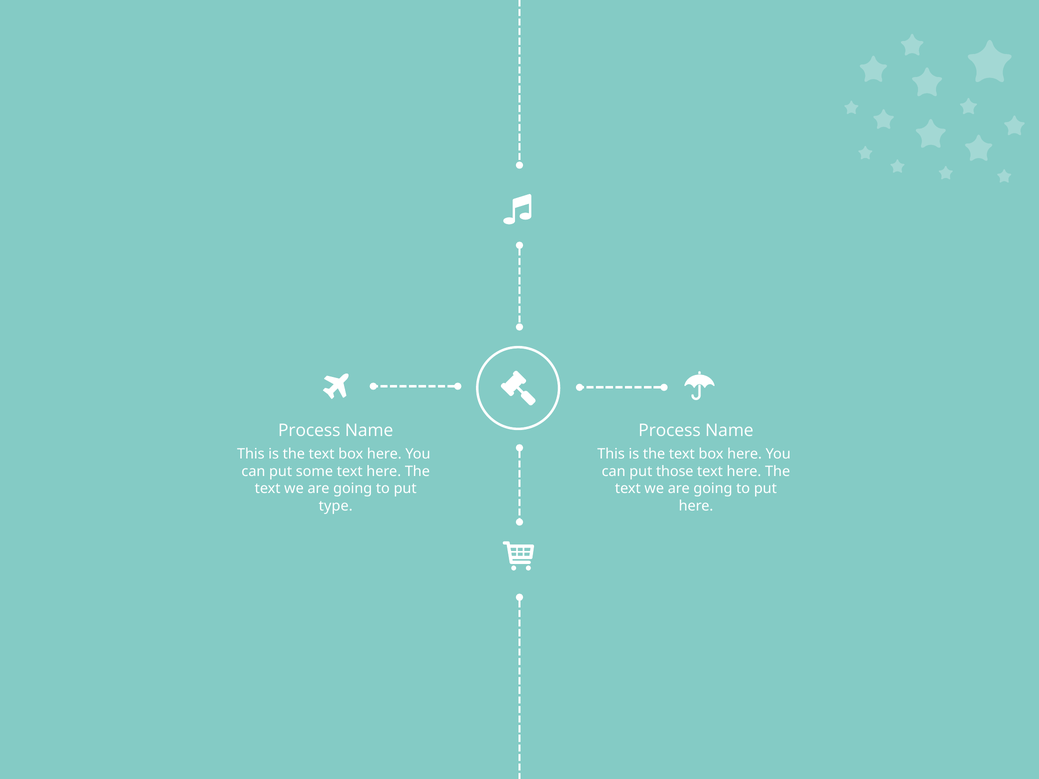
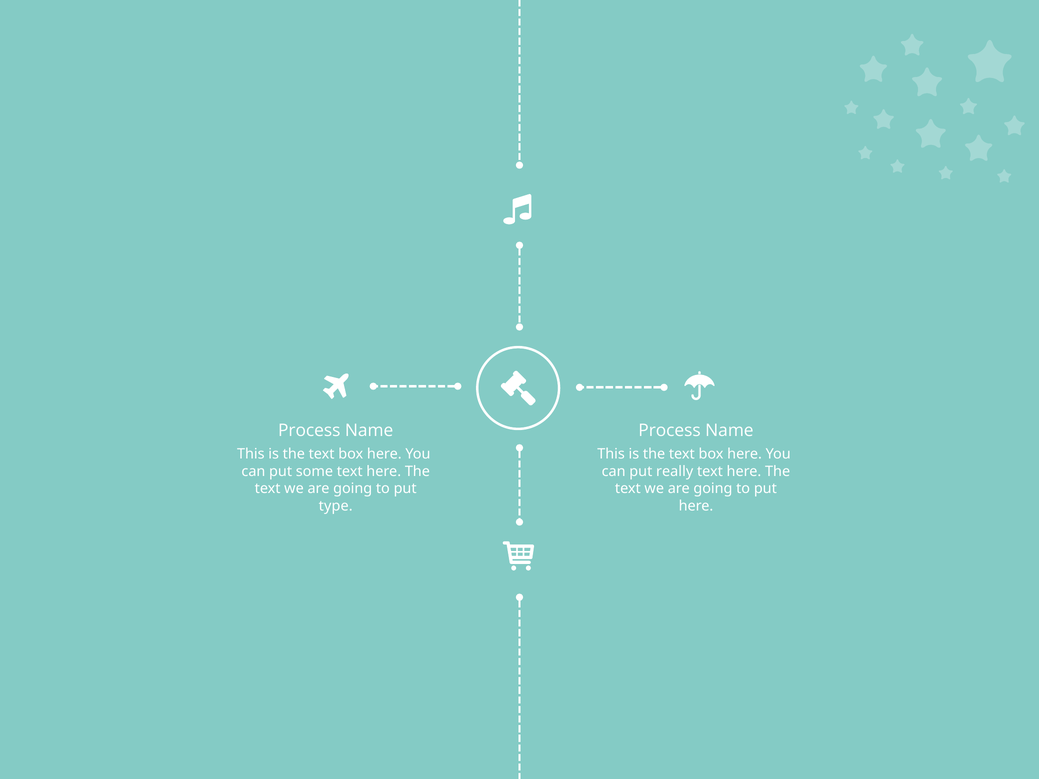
those: those -> really (675, 472)
